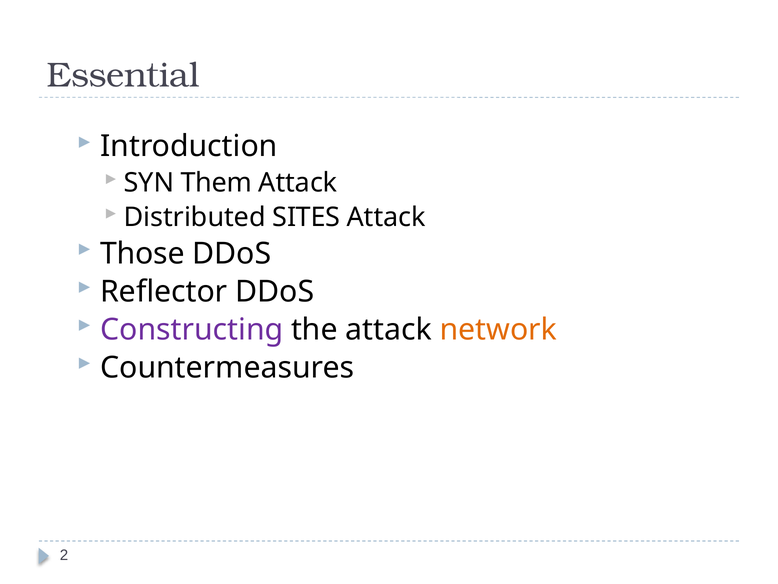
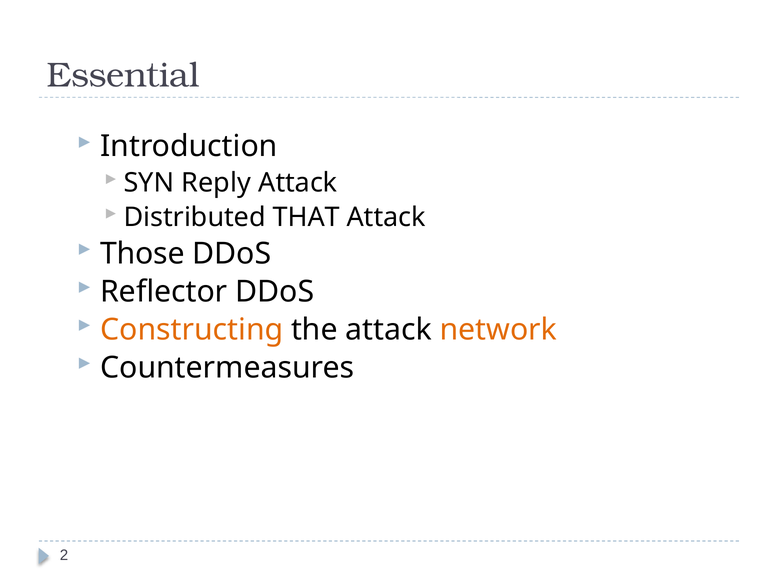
Them: Them -> Reply (216, 183)
SITES: SITES -> THAT (306, 217)
Constructing colour: purple -> orange (192, 329)
